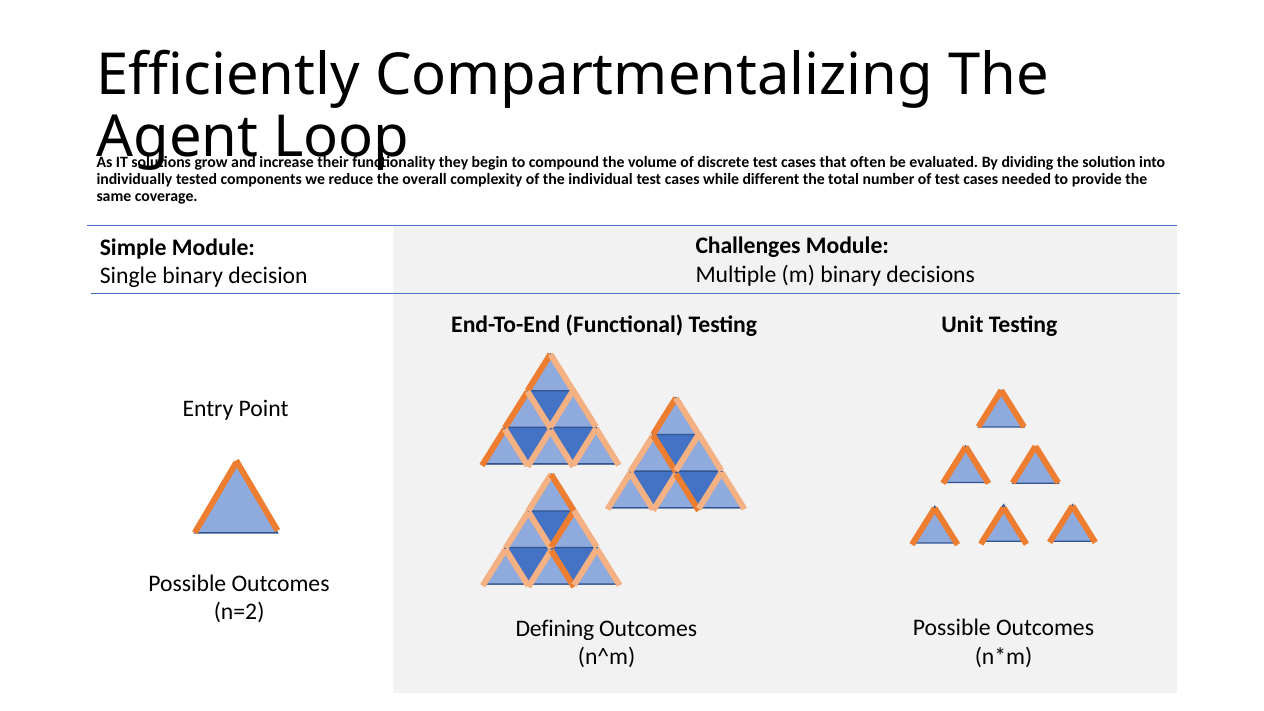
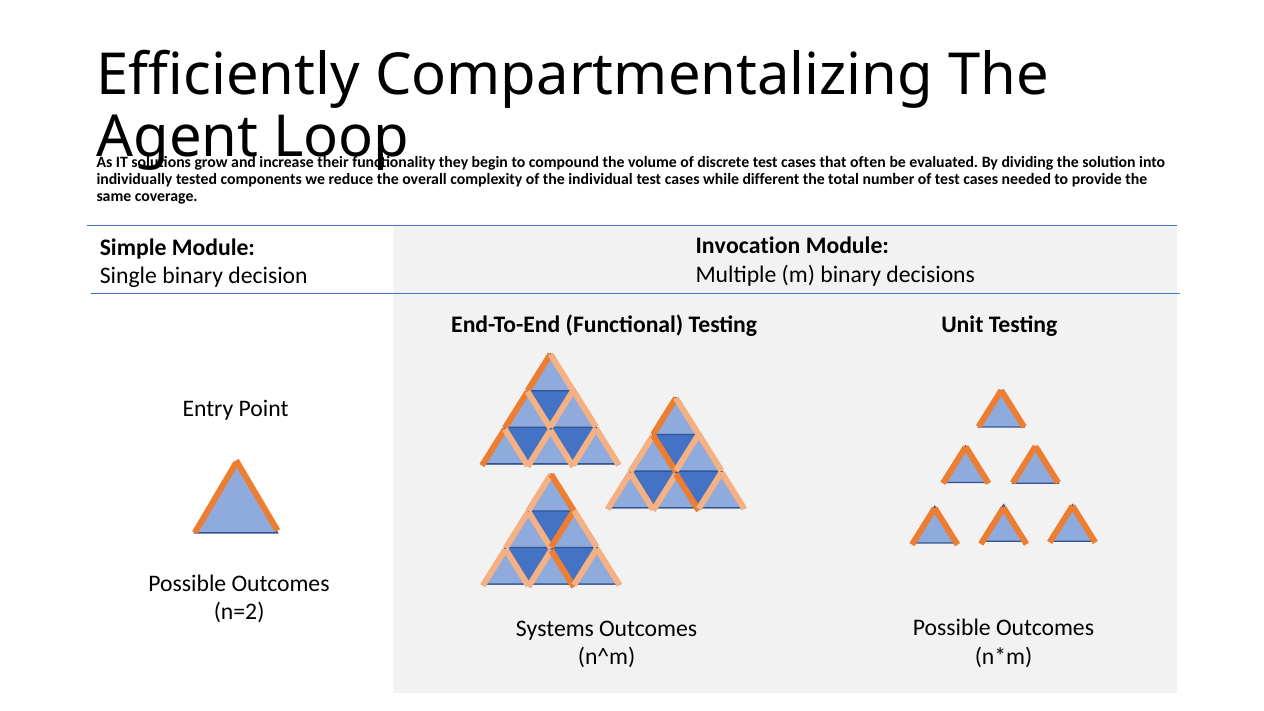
Challenges: Challenges -> Invocation (748, 246)
Defining: Defining -> Systems (555, 628)
